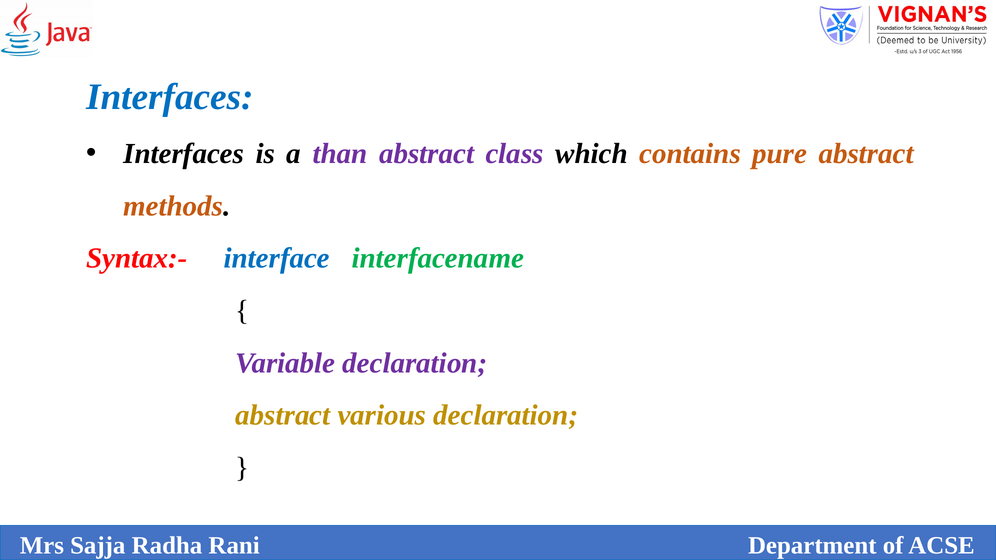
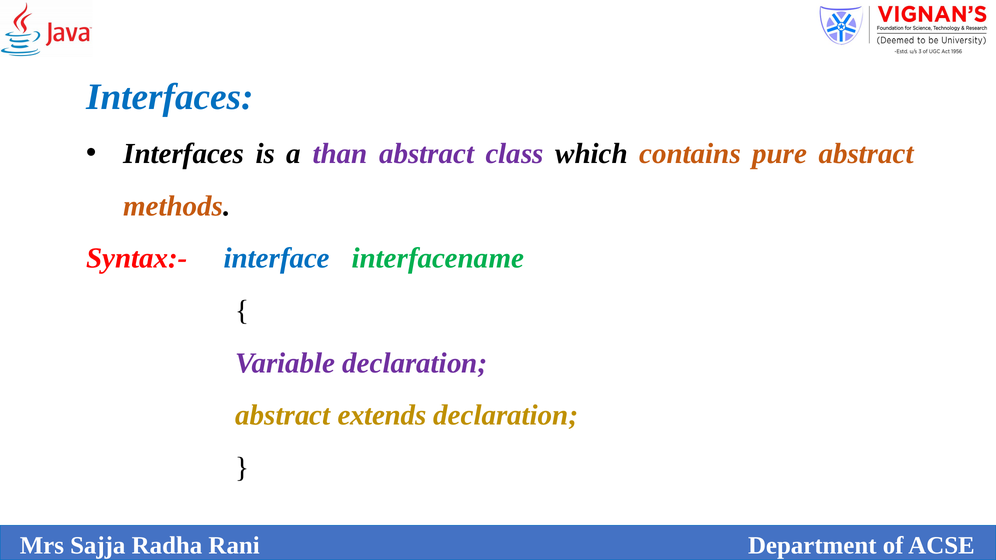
various: various -> extends (382, 415)
